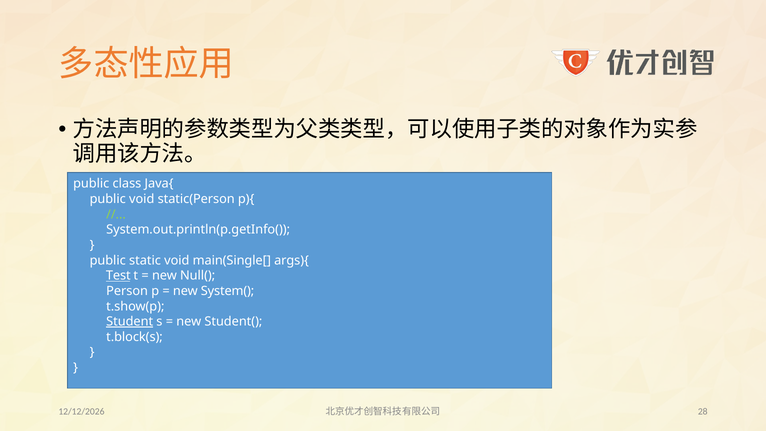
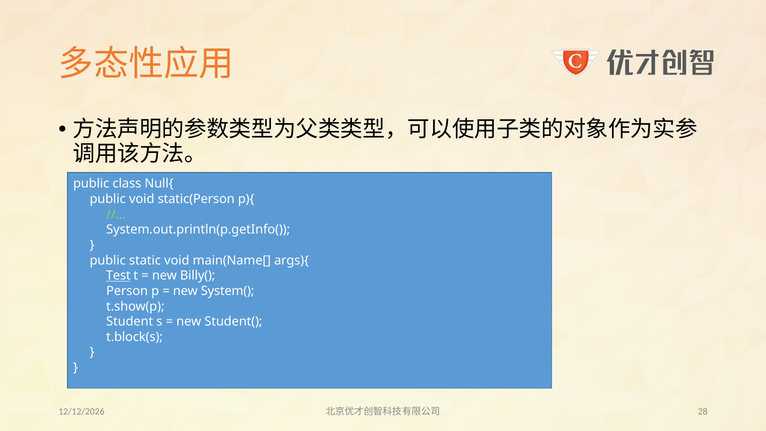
Java{: Java{ -> Null{ (159, 184)
main(Single[: main(Single[ -> main(Name[ (232, 260)
Null(: Null( -> Billy( (198, 276)
Student underline: present -> none (130, 322)
